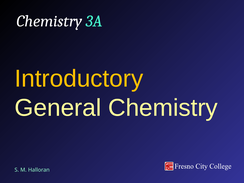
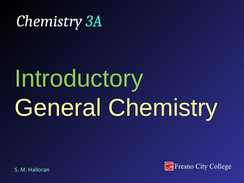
Introductory colour: yellow -> light green (79, 79)
